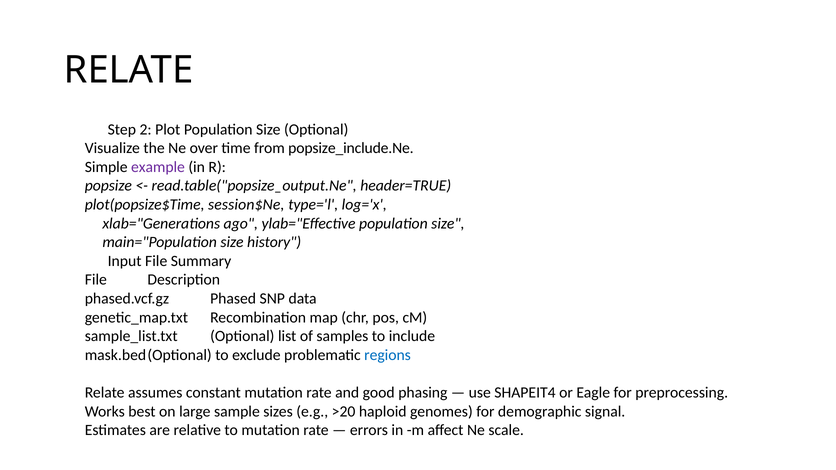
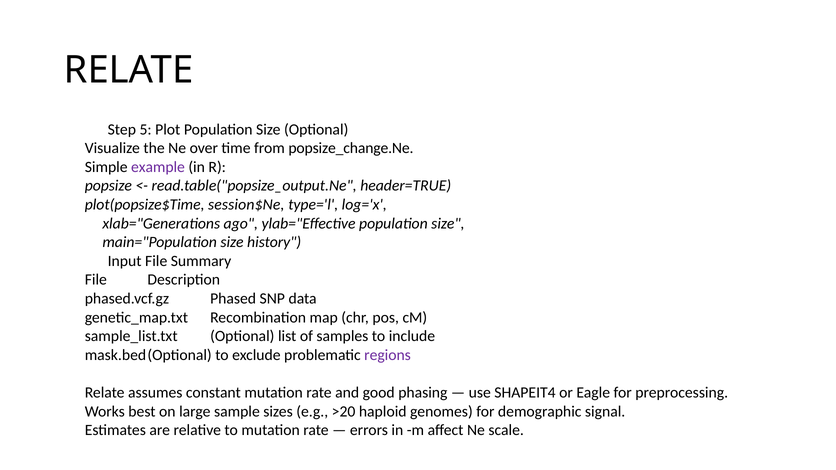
2: 2 -> 5 (146, 129)
popsize_include.Ne: popsize_include.Ne -> popsize_change.Ne (351, 148)
regions colour: blue -> purple (388, 355)
